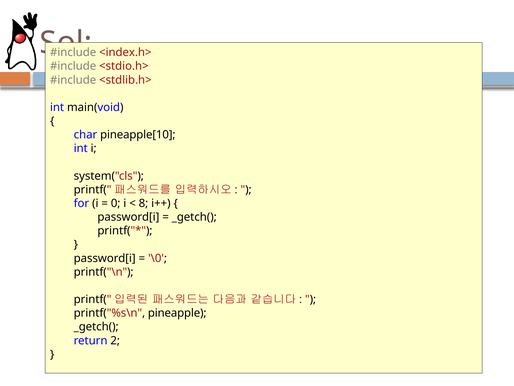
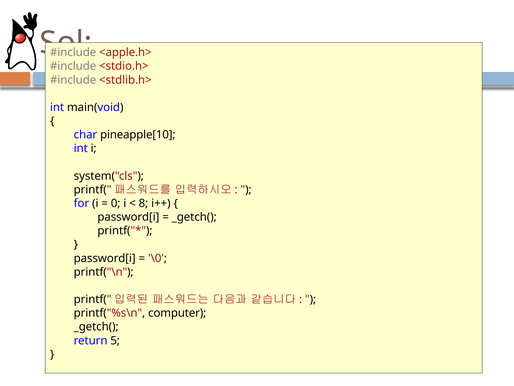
<index.h>: <index.h> -> <apple.h> (125, 52)
pineapple: pineapple -> computer (177, 313)
2: 2 -> 5 (115, 340)
